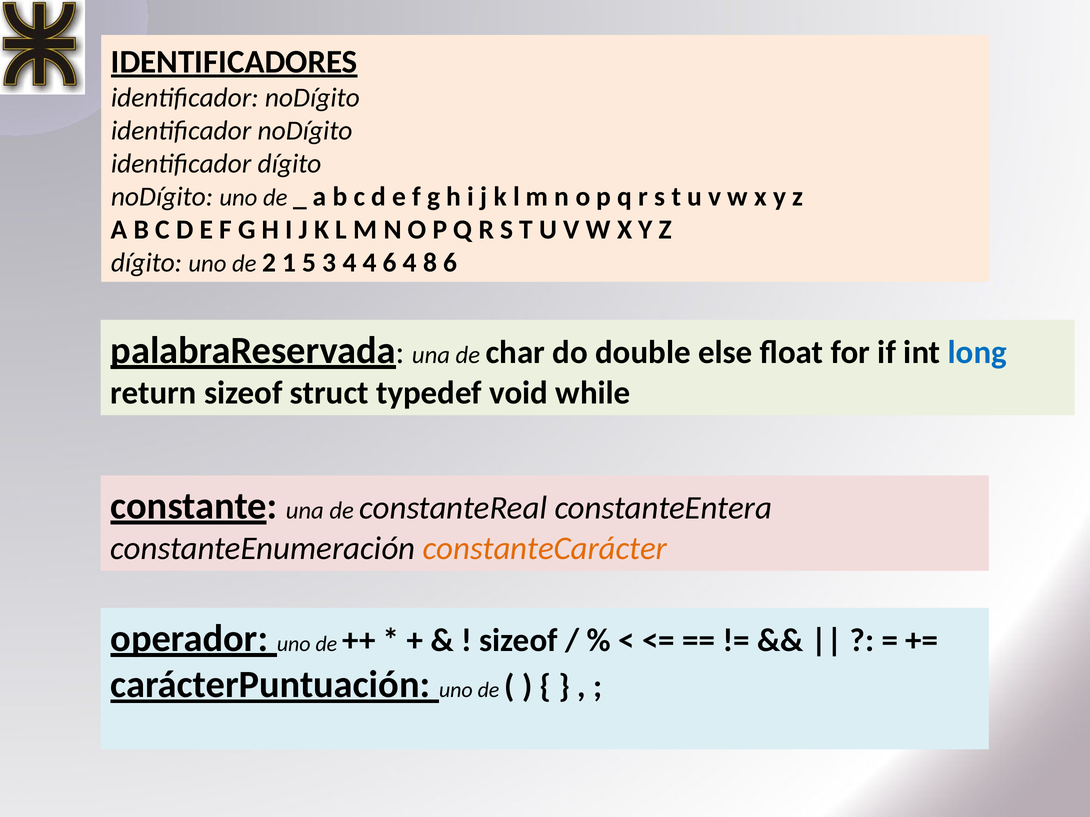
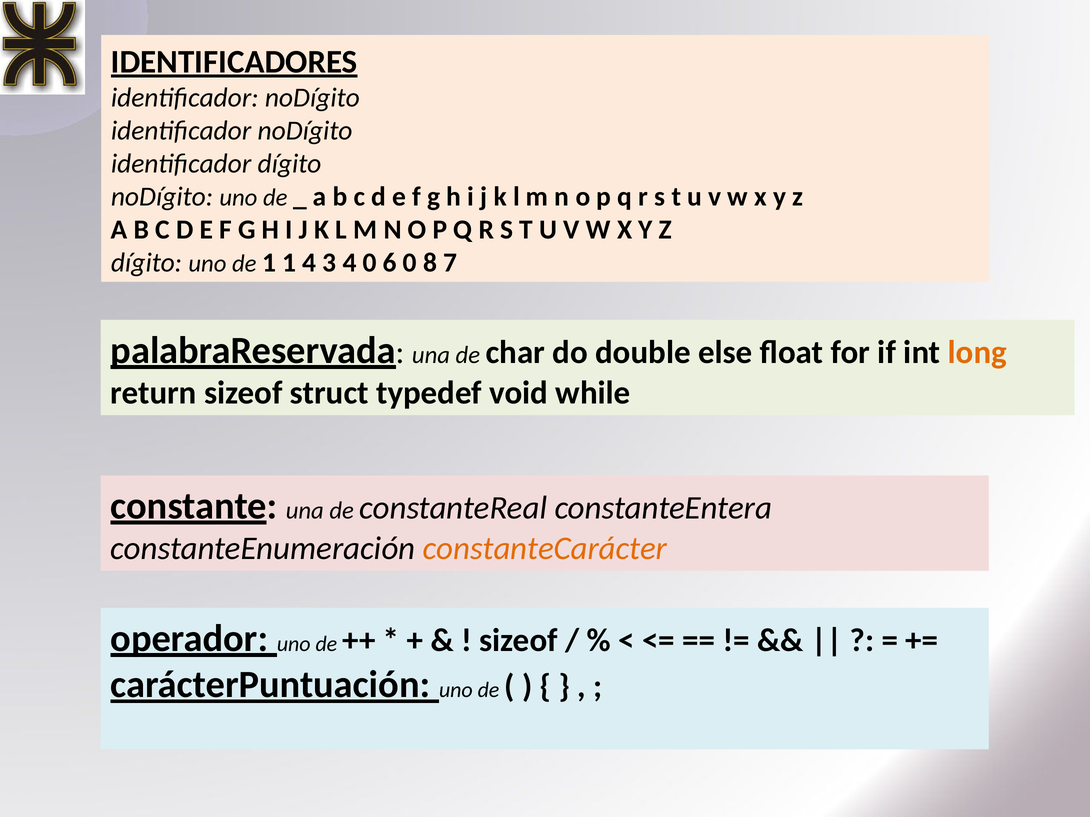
de 2: 2 -> 1 (269, 263)
1 5: 5 -> 4 (309, 263)
4 4: 4 -> 0 (370, 263)
6 4: 4 -> 0 (410, 263)
8 6: 6 -> 7 (450, 263)
long colour: blue -> orange (977, 352)
